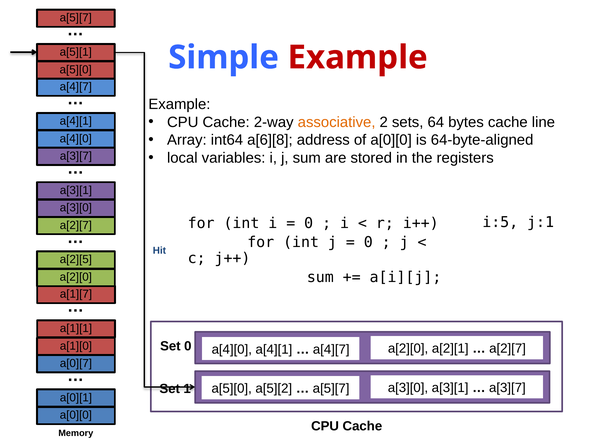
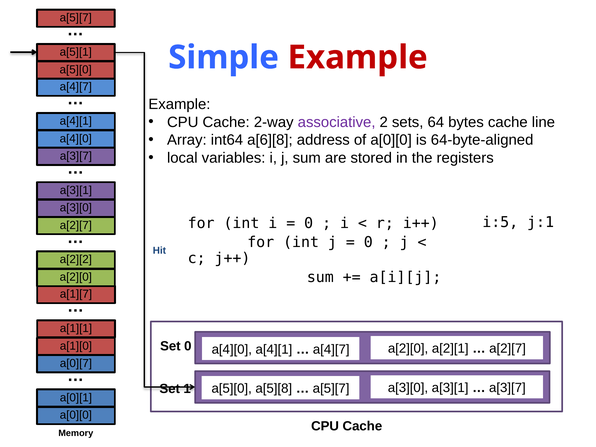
associative colour: orange -> purple (337, 122)
a[2][5: a[2][5 -> a[2][2 (76, 259)
a[5][2: a[5][2 -> a[5][8 (274, 389)
